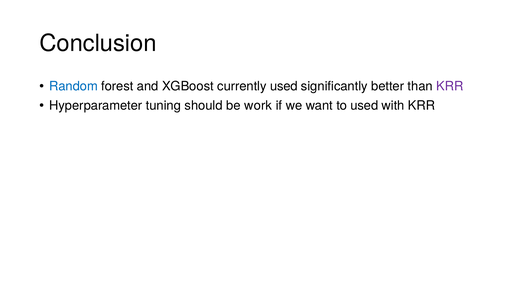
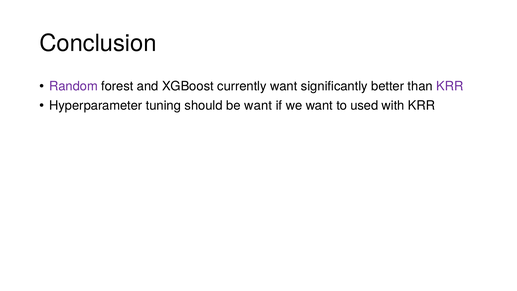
Random colour: blue -> purple (73, 86)
currently used: used -> want (284, 86)
be work: work -> want (258, 106)
